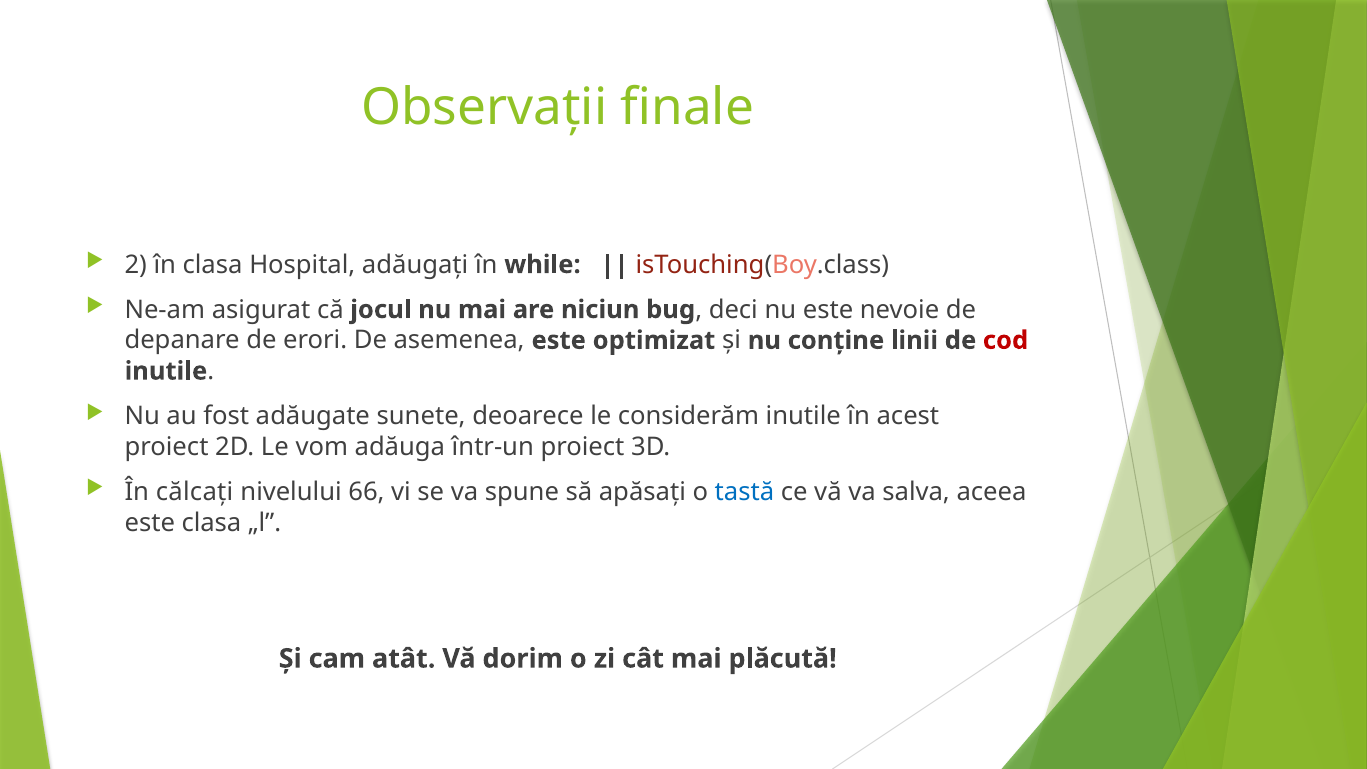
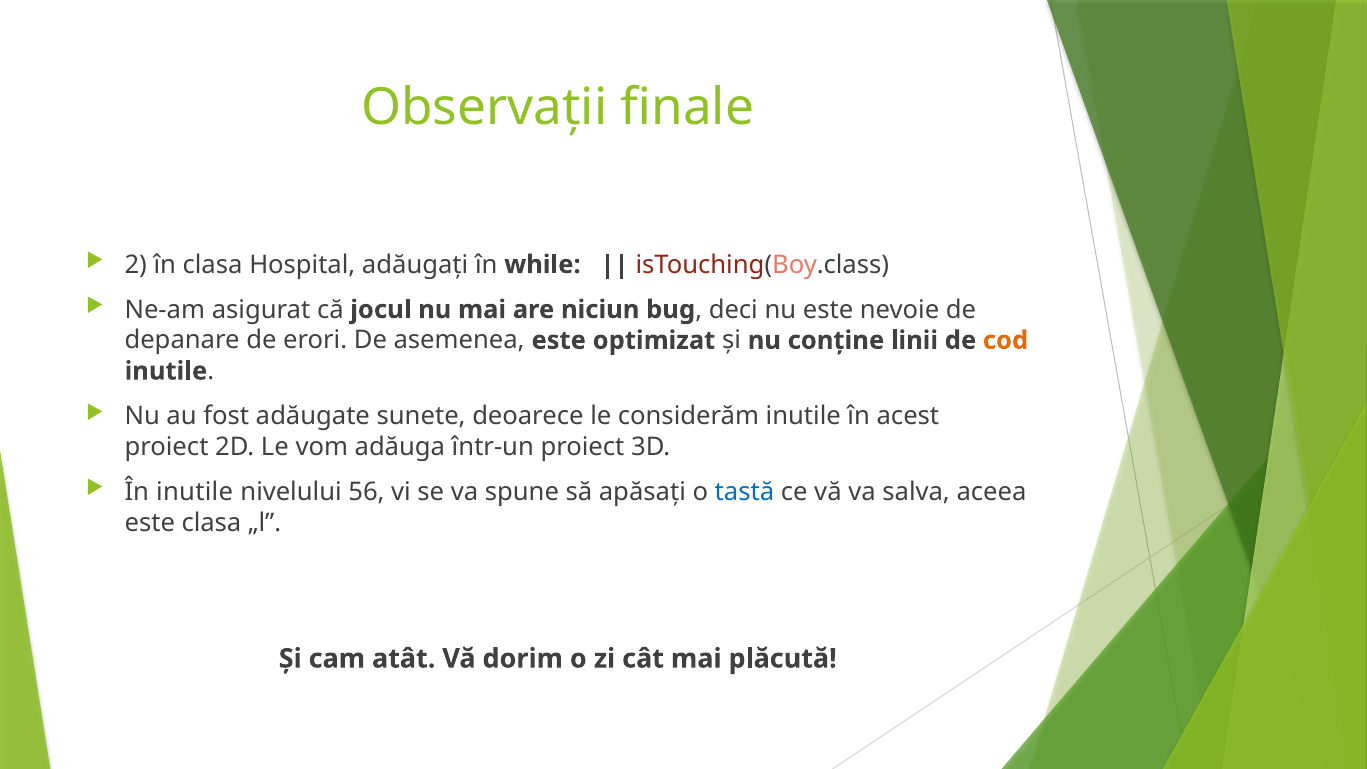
cod colour: red -> orange (1006, 340)
În călcați: călcați -> inutile (195, 492)
66: 66 -> 56 (366, 492)
